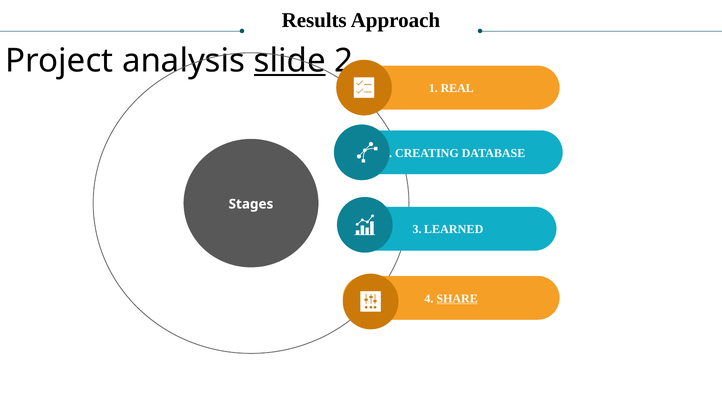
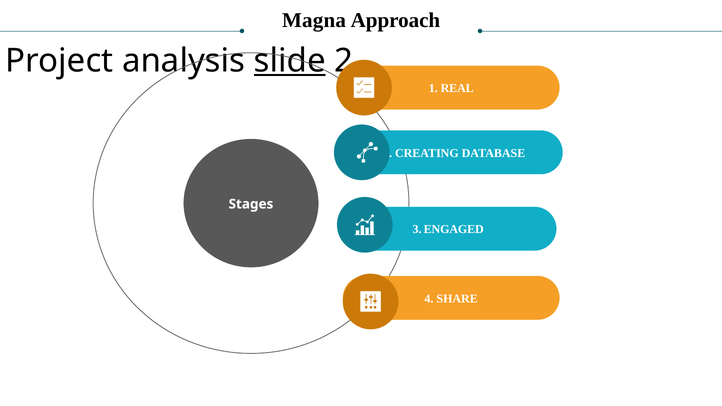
Results: Results -> Magna (314, 20)
LEARNED: LEARNED -> ENGAGED (454, 230)
SHARE underline: present -> none (457, 299)
